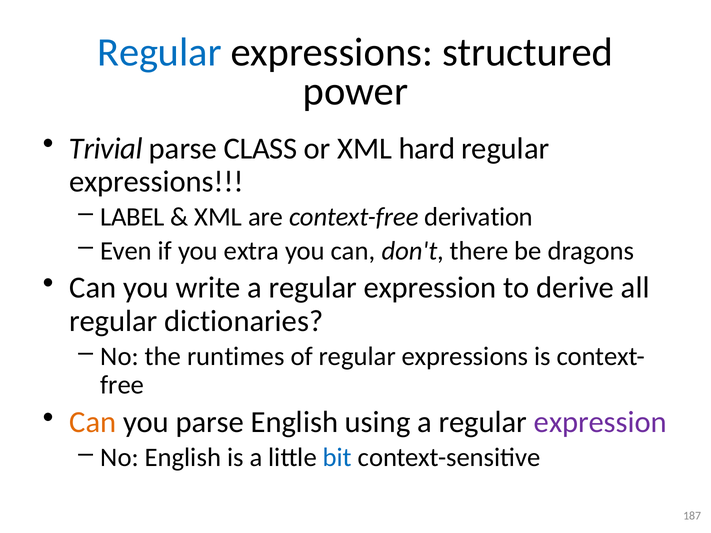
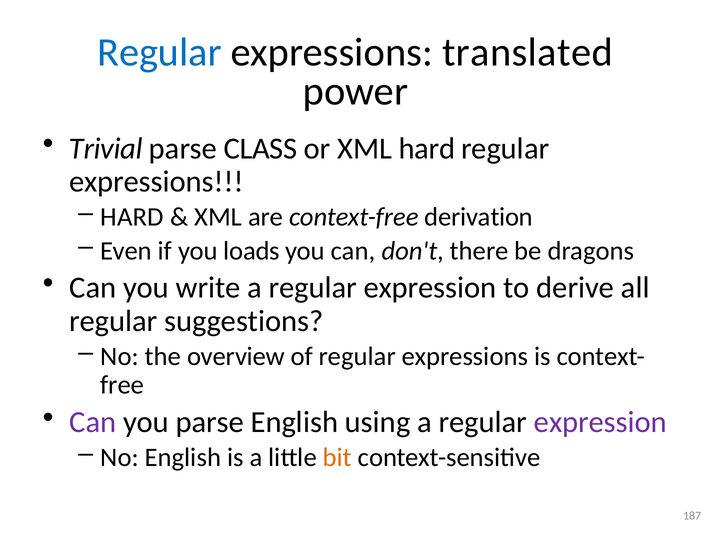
structured: structured -> translated (527, 52)
LABEL: LABEL -> HARD (132, 217)
extra: extra -> loads (252, 251)
dictionaries: dictionaries -> suggestions (244, 321)
runtimes: runtimes -> overview (236, 356)
Can colour: orange -> purple (93, 422)
bit colour: blue -> orange (337, 458)
